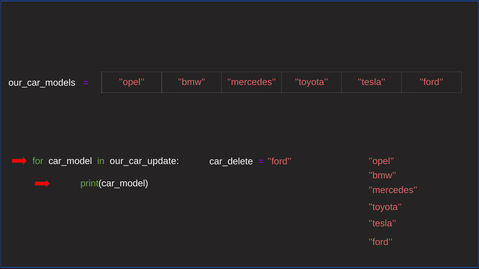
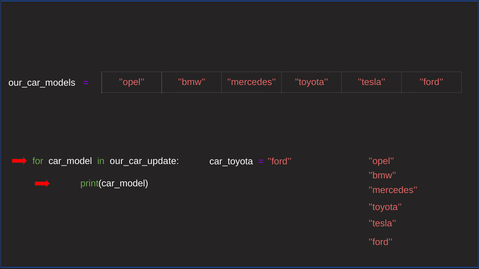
car_delete: car_delete -> car_toyota (231, 162)
